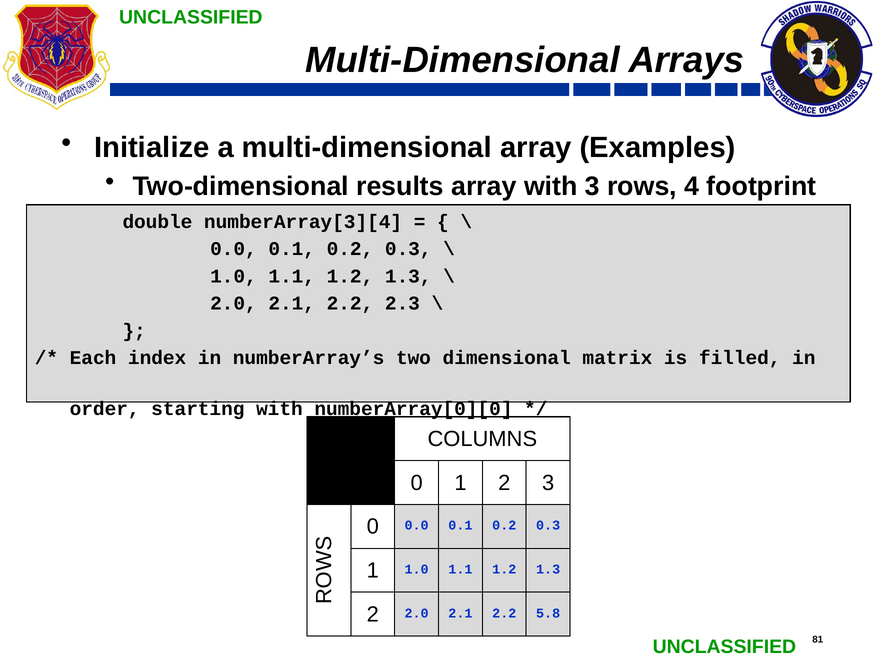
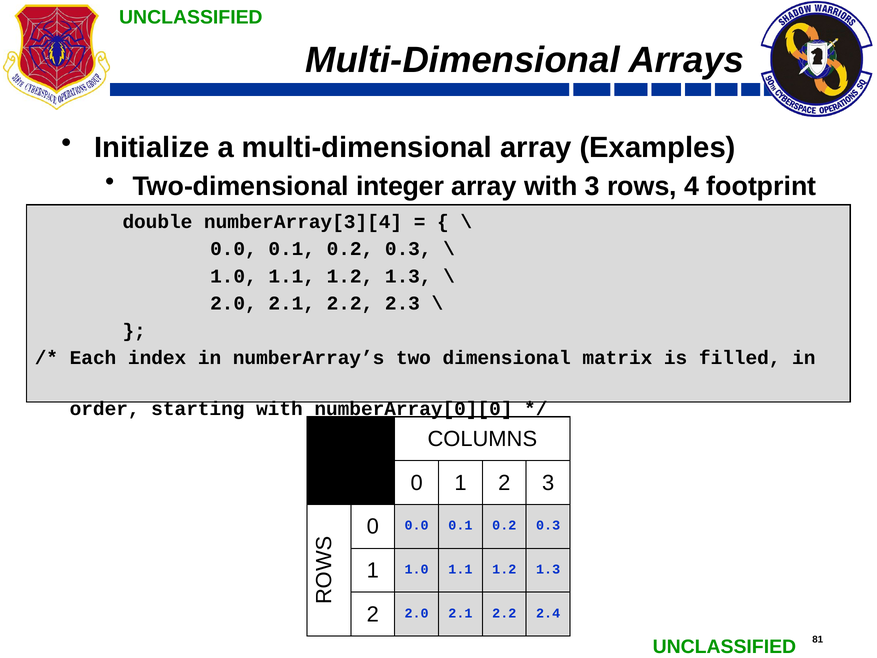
results: results -> integer (400, 186)
5.8: 5.8 -> 2.4 (548, 613)
